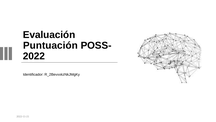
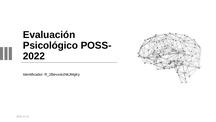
Puntuación: Puntuación -> Psicológico (50, 45)
